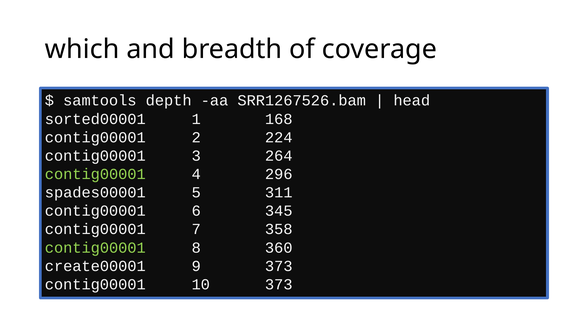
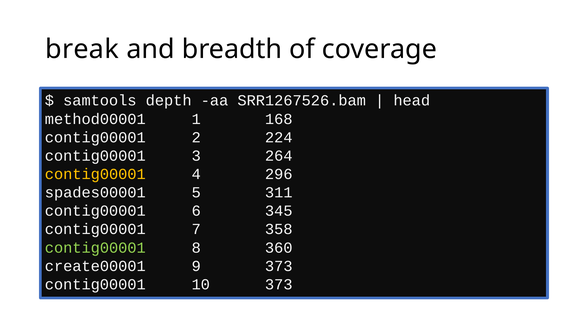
which: which -> break (82, 49)
sorted00001: sorted00001 -> method00001 (95, 119)
contig00001 colour: light green -> yellow (95, 174)
